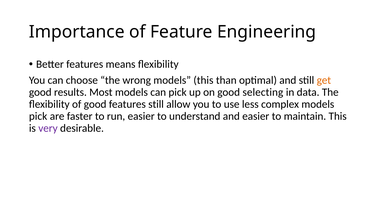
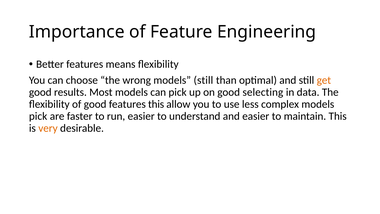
models this: this -> still (203, 80)
features still: still -> this (156, 104)
very colour: purple -> orange (48, 128)
